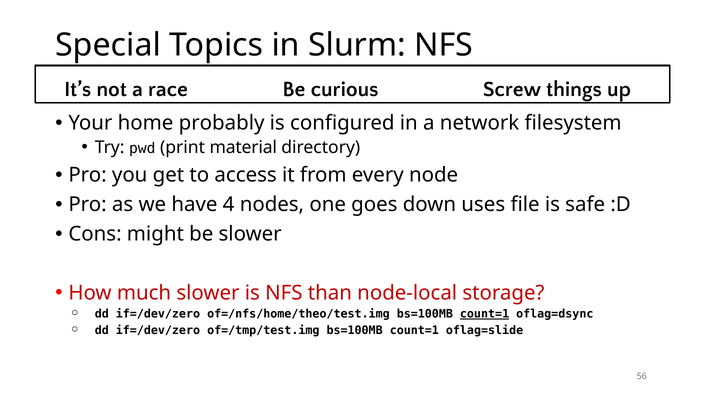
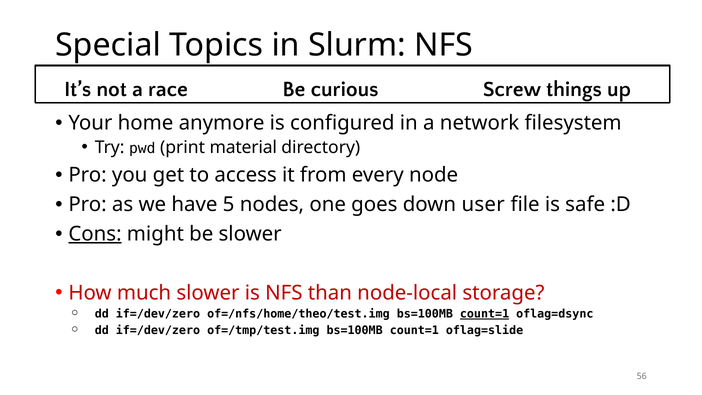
probably: probably -> anymore (222, 123)
4: 4 -> 5 (229, 205)
uses: uses -> user (483, 205)
Cons underline: none -> present (95, 234)
